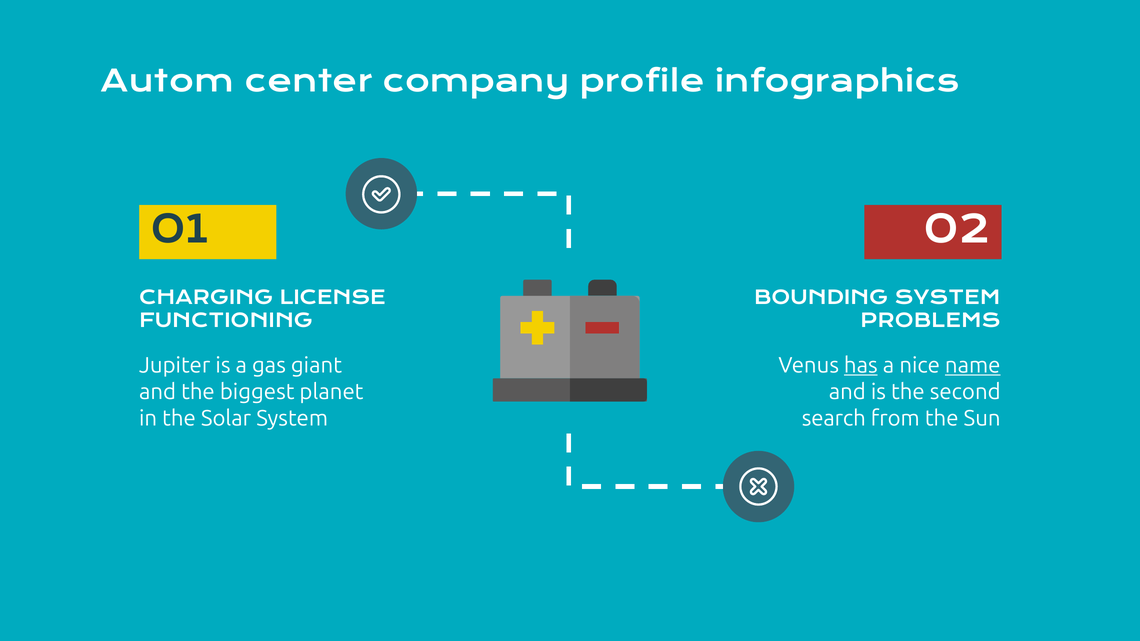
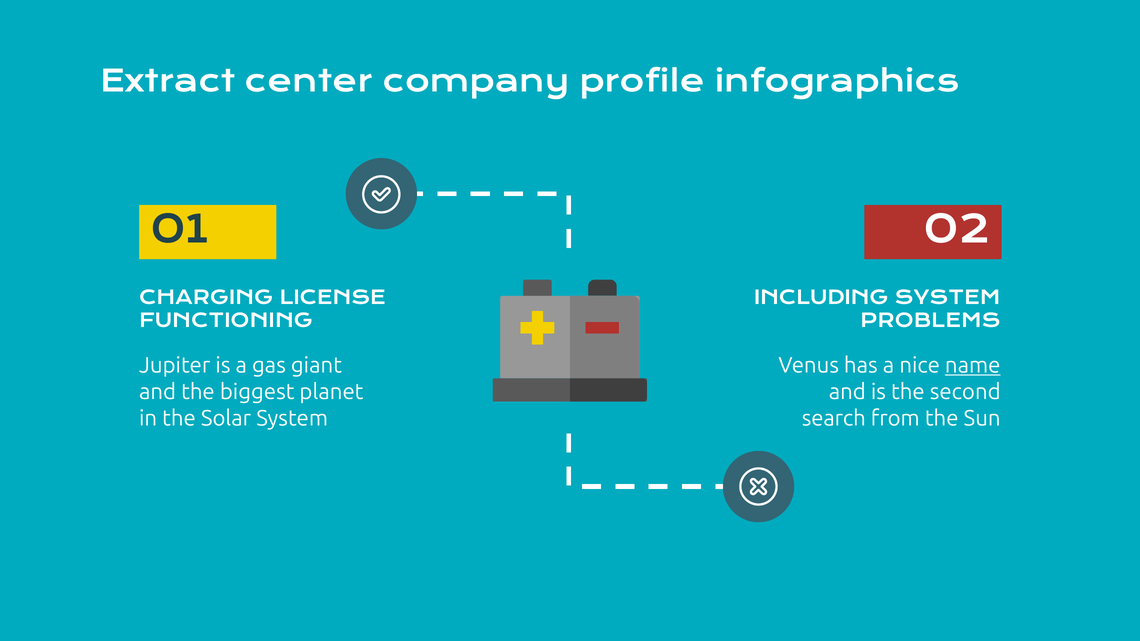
Autom: Autom -> Extract (168, 82)
BOUNDING: BOUNDING -> INCLUDING (821, 298)
has underline: present -> none (861, 366)
